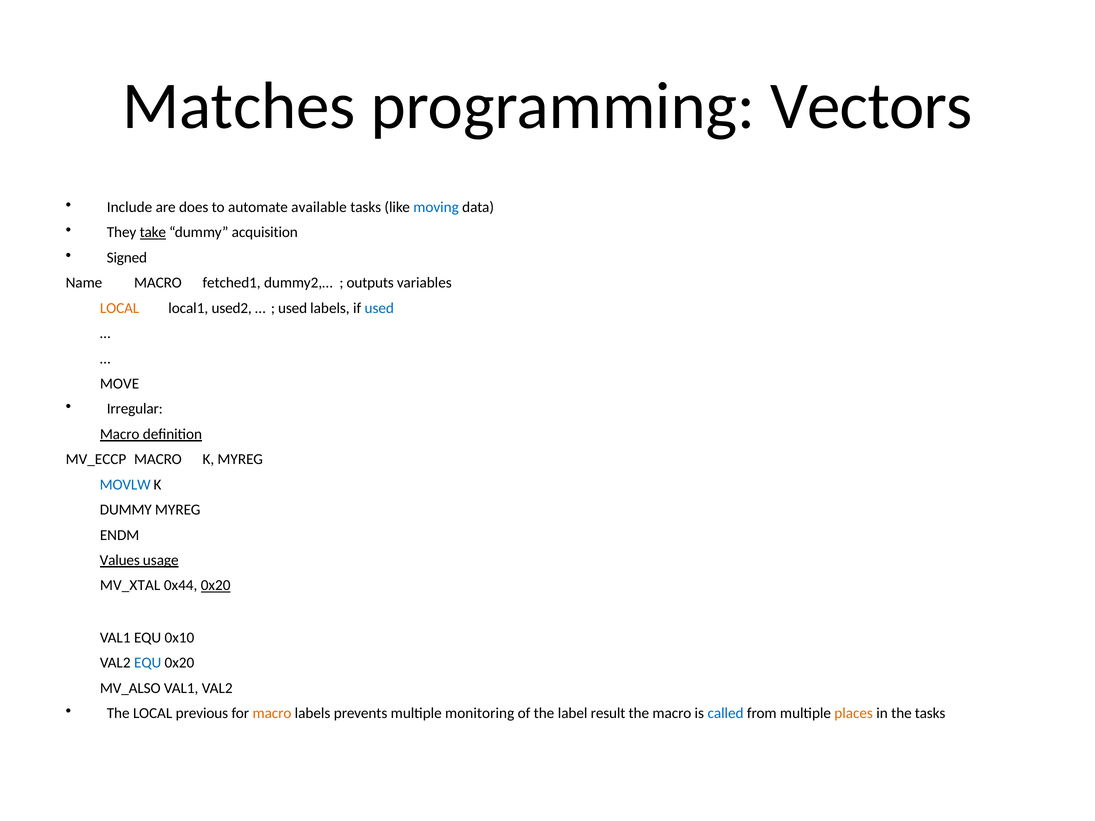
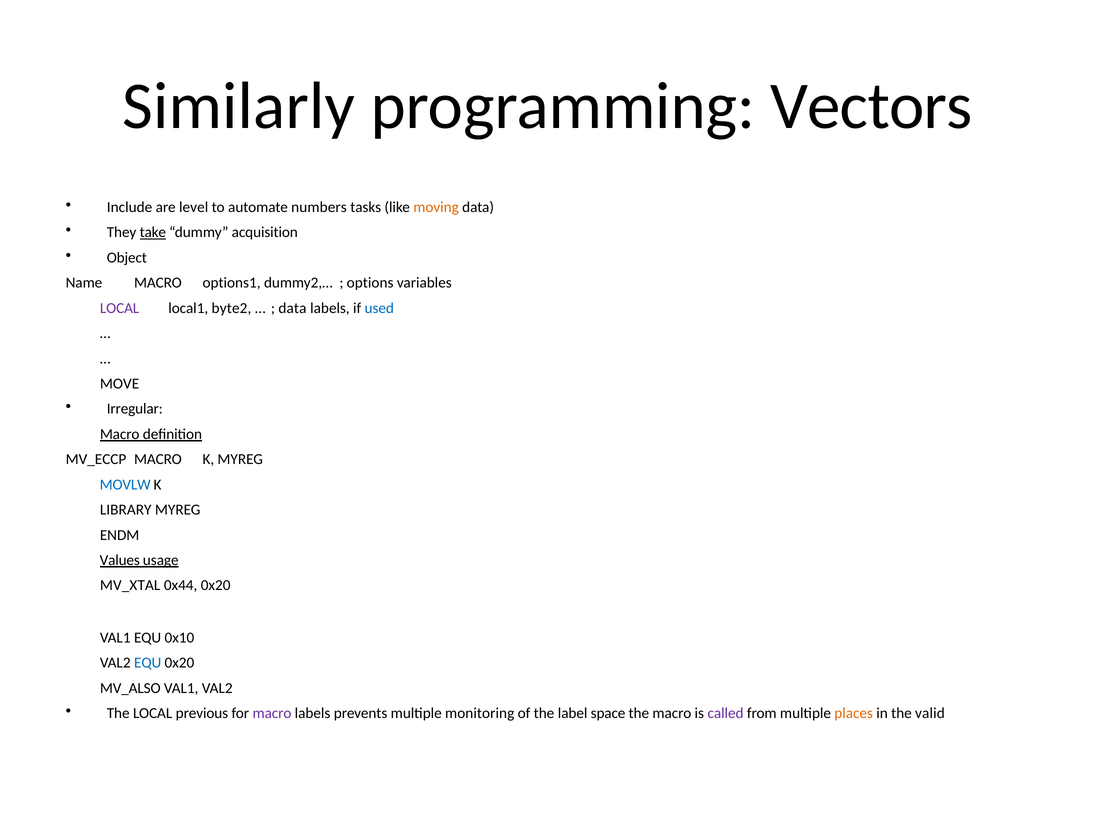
Matches: Matches -> Similarly (239, 106)
does: does -> level (194, 207)
available: available -> numbers (319, 207)
moving colour: blue -> orange (436, 207)
Signed: Signed -> Object (127, 258)
fetched1: fetched1 -> options1 (232, 283)
outputs: outputs -> options (370, 283)
LOCAL colour: orange -> purple (120, 308)
used2: used2 -> byte2 (231, 308)
used: used -> data (292, 308)
DUMMY: DUMMY -> LIBRARY (126, 510)
0x20 underline: present -> none (216, 586)
macro colour: orange -> purple (272, 713)
result: result -> space (608, 713)
called colour: blue -> purple (726, 713)
the tasks: tasks -> valid (930, 713)
